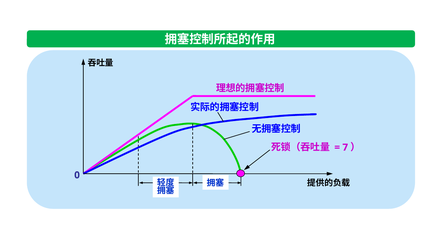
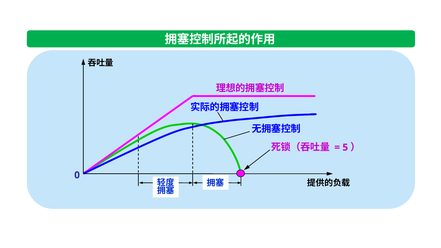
7: 7 -> 5 (345, 147)
